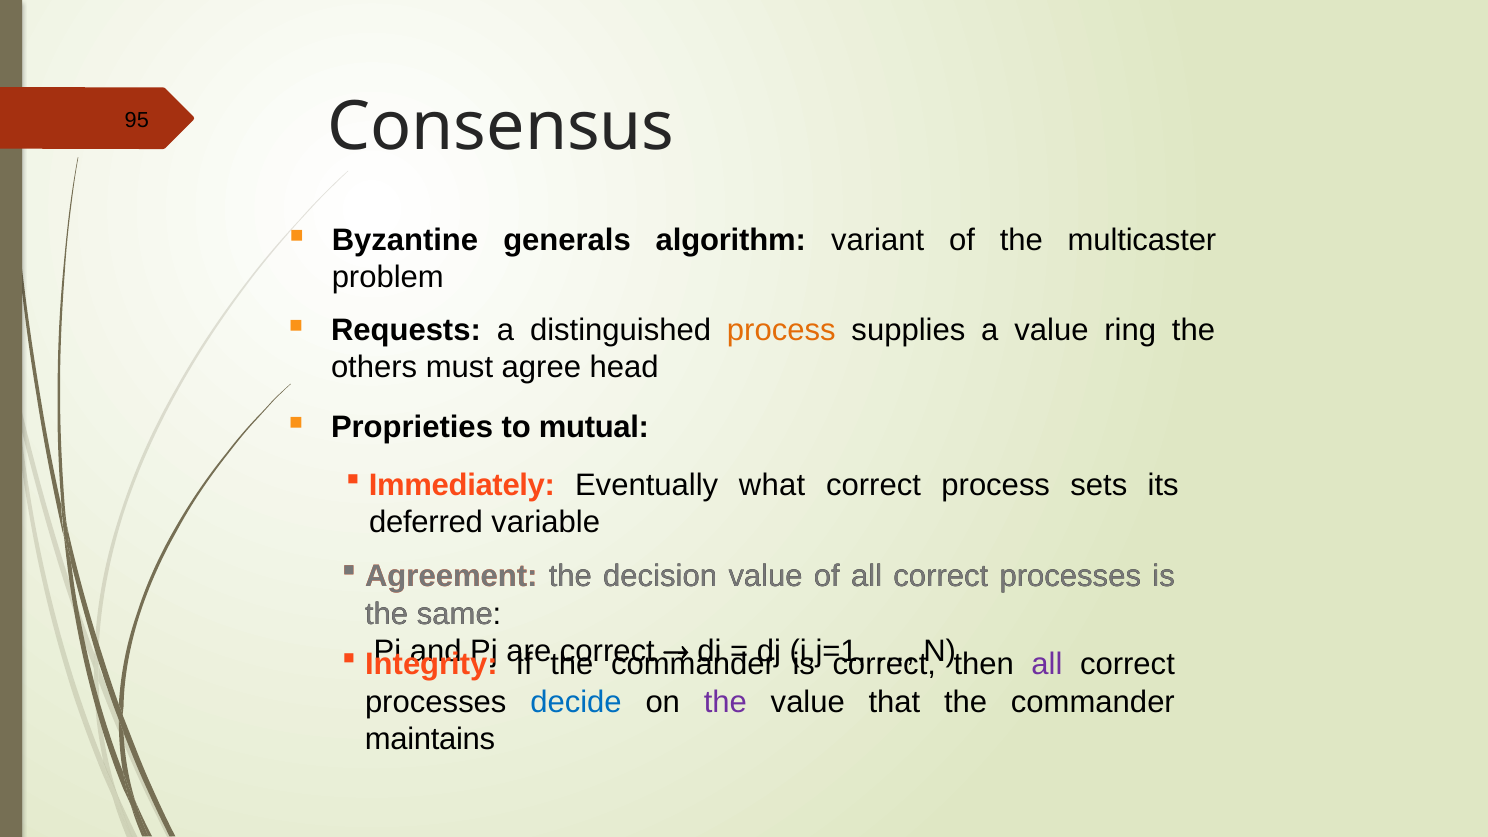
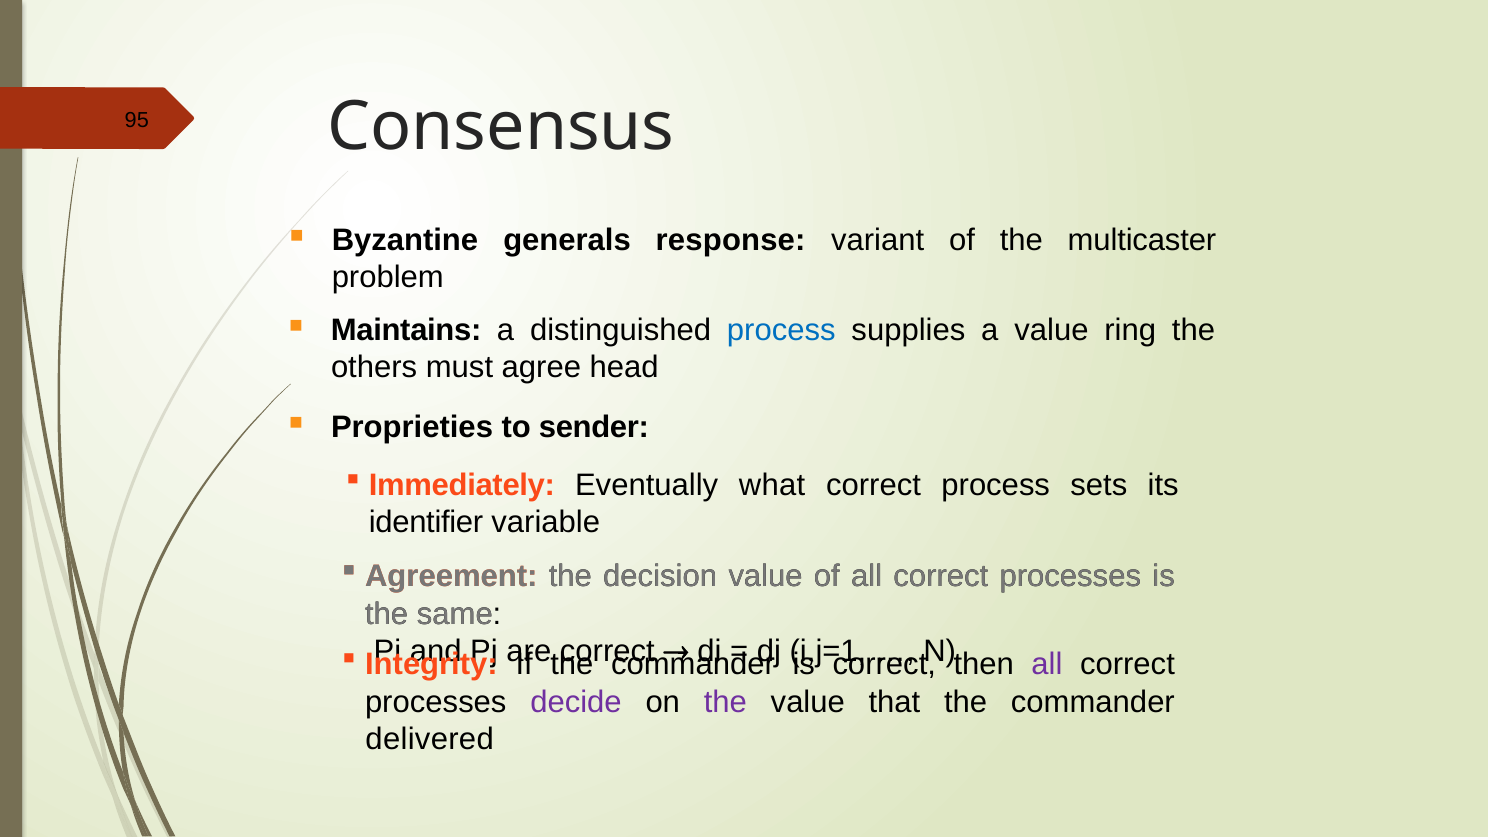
algorithm: algorithm -> response (731, 240)
Requests: Requests -> Maintains (406, 330)
process colour: orange -> blue (781, 330)
mutual: mutual -> sender (594, 428)
deferred: deferred -> identifier (426, 522)
decide colour: blue -> purple (576, 702)
maintains: maintains -> delivered (430, 739)
